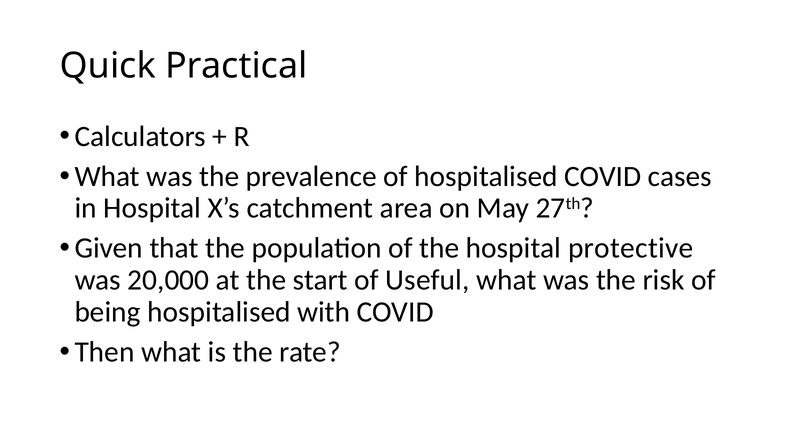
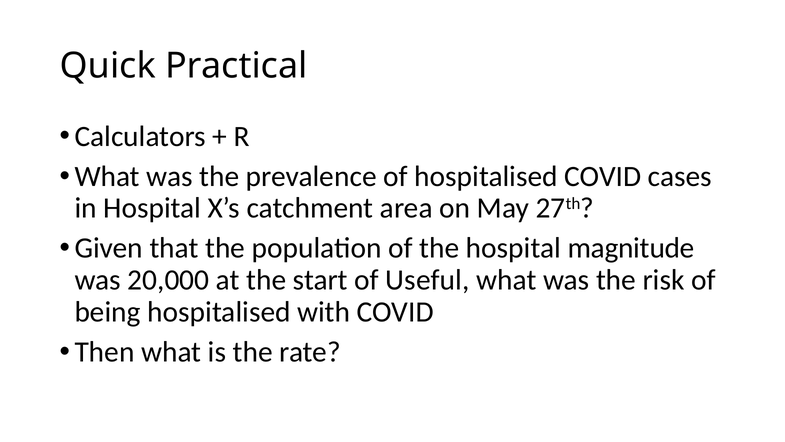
protective: protective -> magnitude (631, 248)
